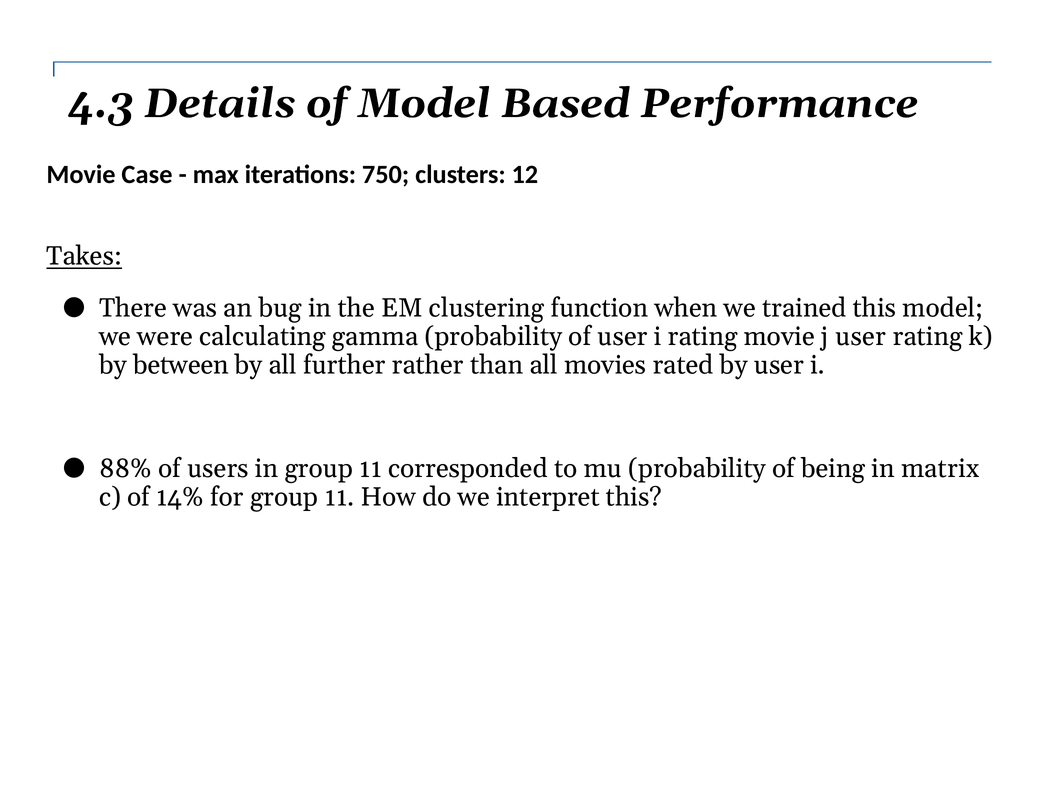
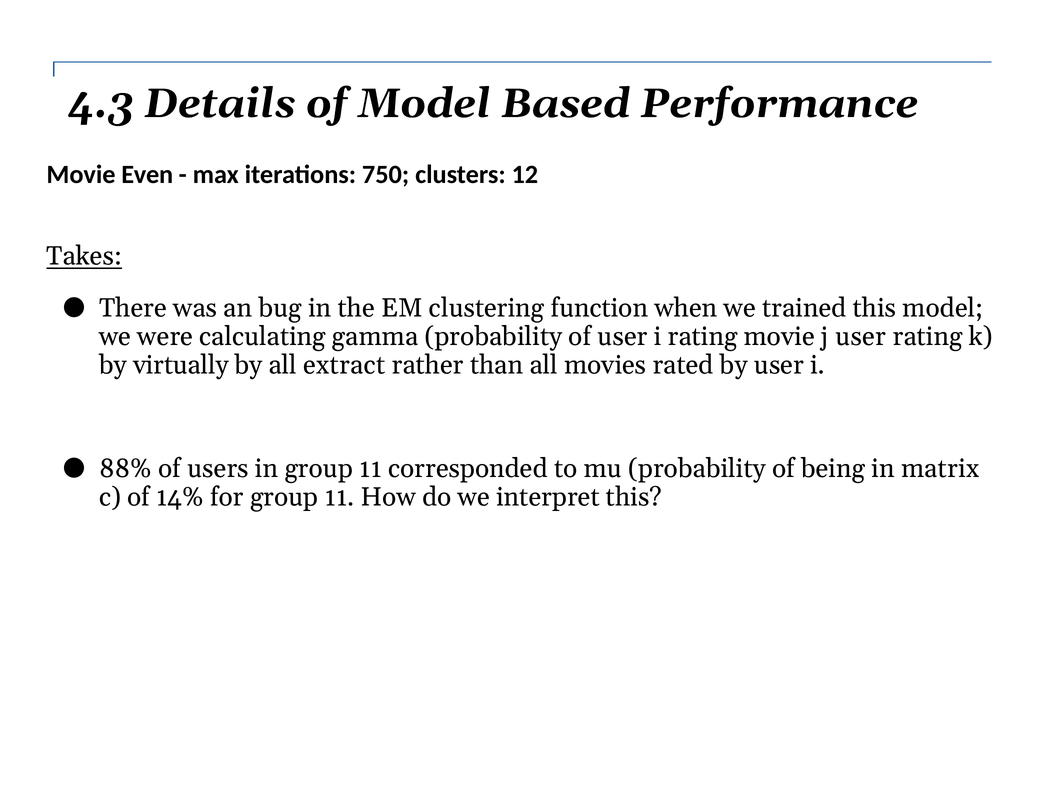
Case: Case -> Even (147, 175)
between: between -> virtually (181, 365)
further: further -> extract (344, 365)
